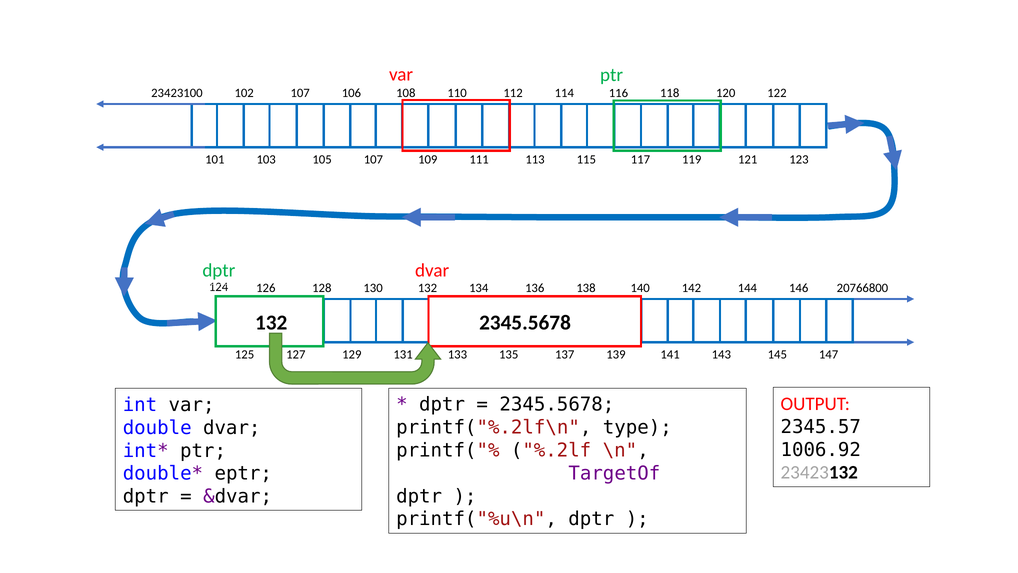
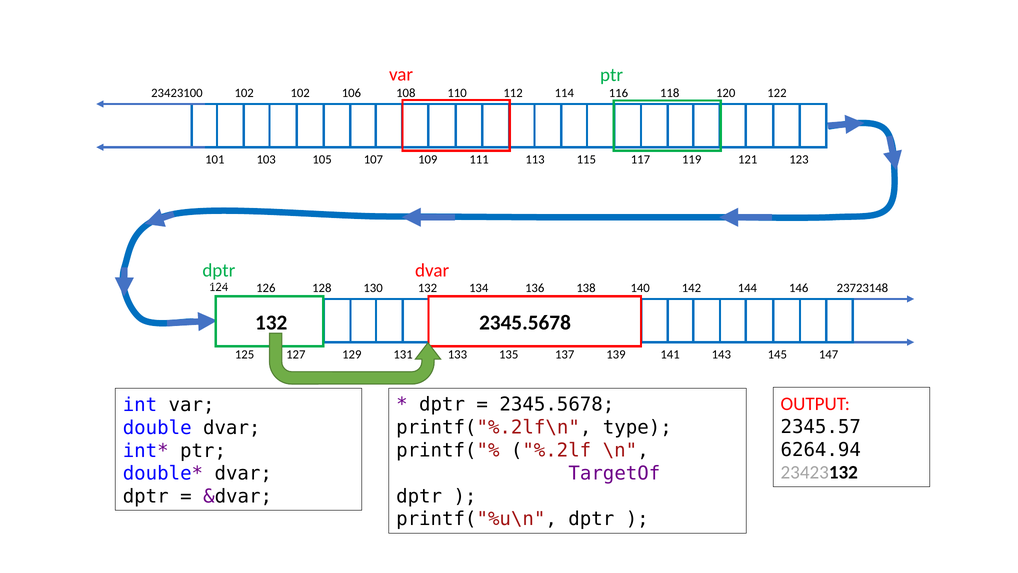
102 107: 107 -> 102 (300, 93)
20766800: 20766800 -> 23723148 (862, 288)
1006.92: 1006.92 -> 6264.94 (821, 449)
eptr: eptr -> dvar (243, 473)
